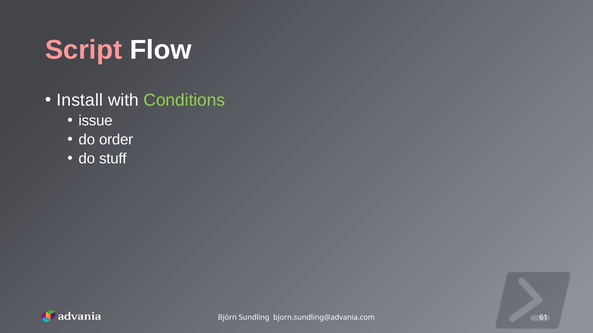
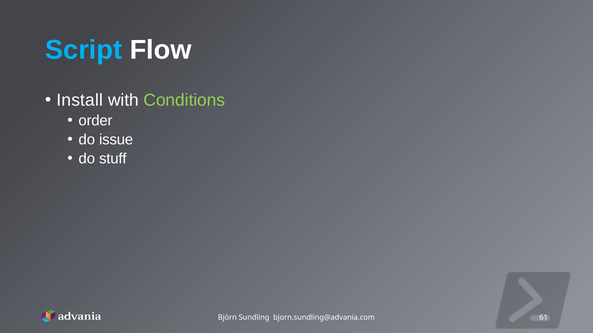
Script colour: pink -> light blue (84, 50)
issue: issue -> order (96, 121)
order: order -> issue (116, 140)
